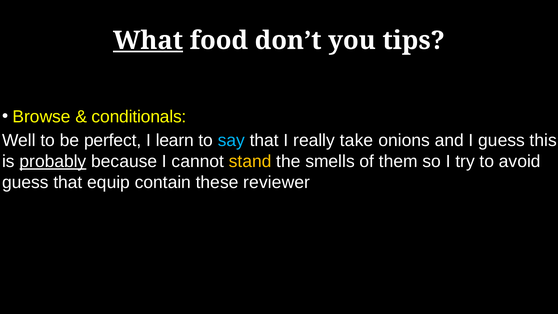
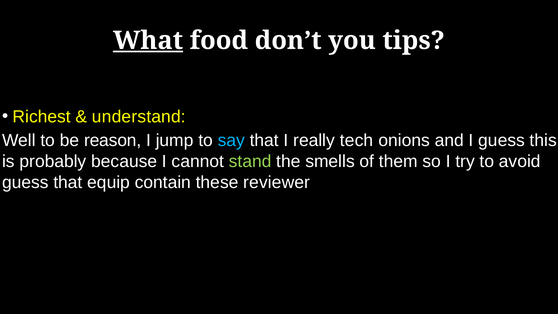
Browse: Browse -> Richest (42, 117)
conditionals: conditionals -> understand (139, 117)
perfect: perfect -> reason (113, 140)
learn: learn -> jump (175, 140)
take: take -> tech (357, 140)
probably underline: present -> none (53, 161)
stand colour: yellow -> light green (250, 161)
